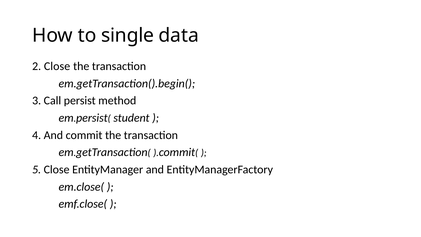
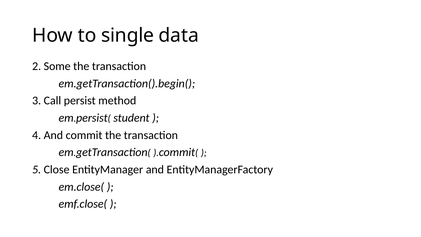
2 Close: Close -> Some (57, 66)
